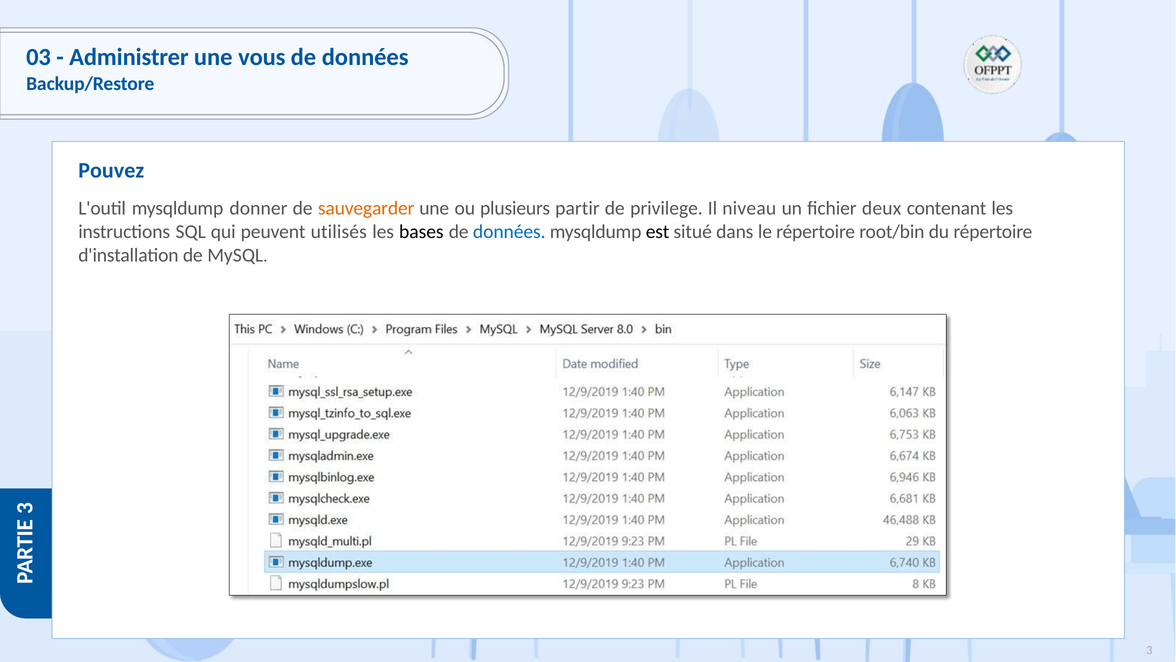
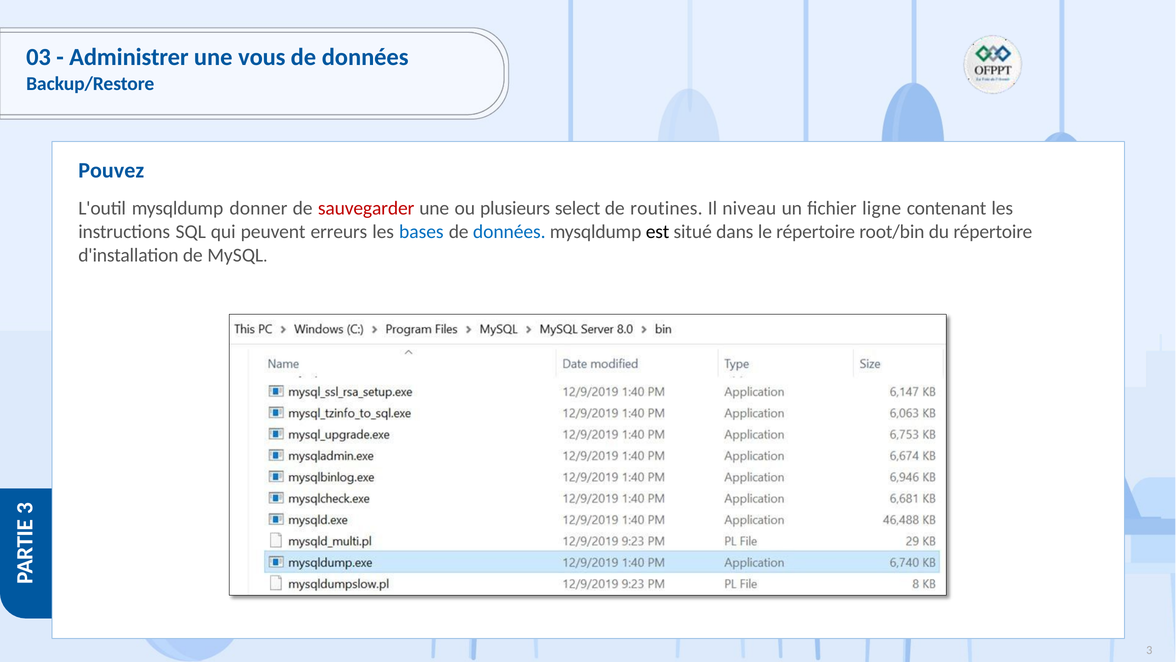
sauvegarder colour: orange -> red (366, 208)
partir: partir -> select (578, 208)
privilege: privilege -> routines (666, 208)
deux: deux -> ligne (882, 208)
utilisés: utilisés -> erreurs (339, 231)
bases colour: black -> blue (421, 231)
